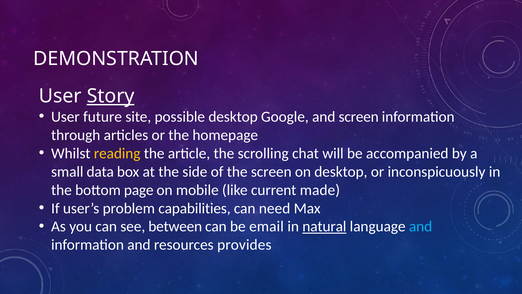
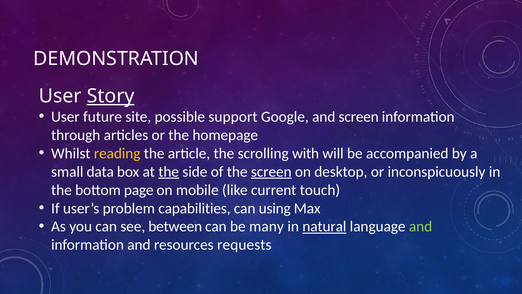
possible desktop: desktop -> support (233, 117)
chat: chat -> with (306, 153)
the underline: none -> present (169, 171)
screen underline: none -> present (271, 171)
made: made -> touch (320, 190)
need: need -> using (275, 208)
email: email -> many (266, 226)
and colour: light blue -> light green (421, 226)
provides: provides -> requests (244, 245)
